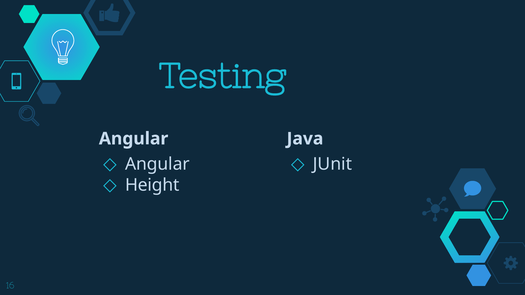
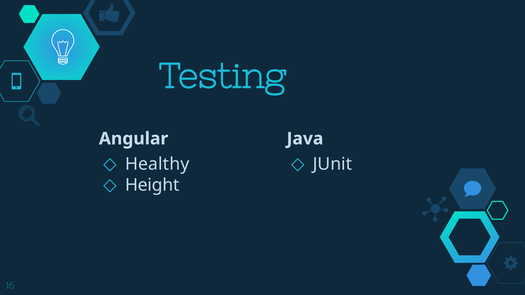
Angular: Angular -> Healthy (157, 164)
